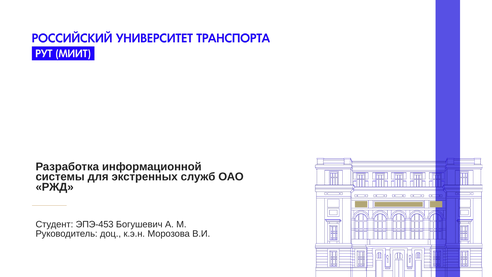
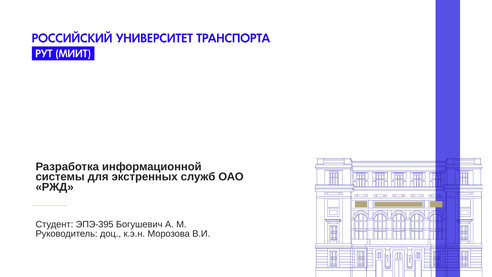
ЭПЭ-453: ЭПЭ-453 -> ЭПЭ-395 (95, 224)
